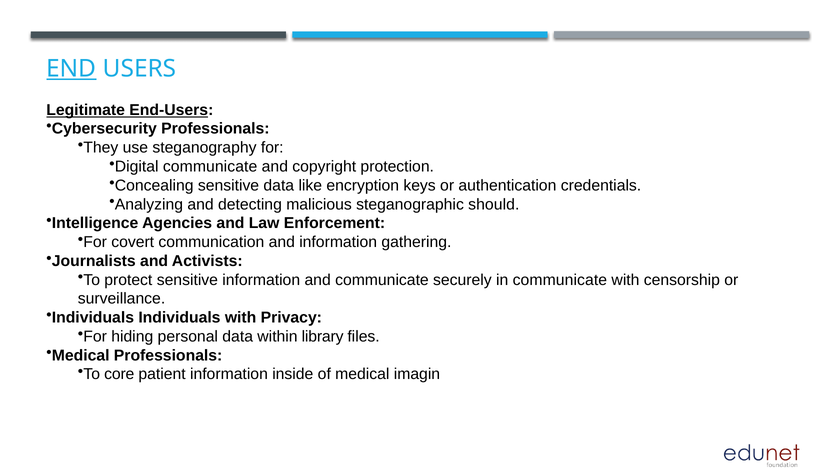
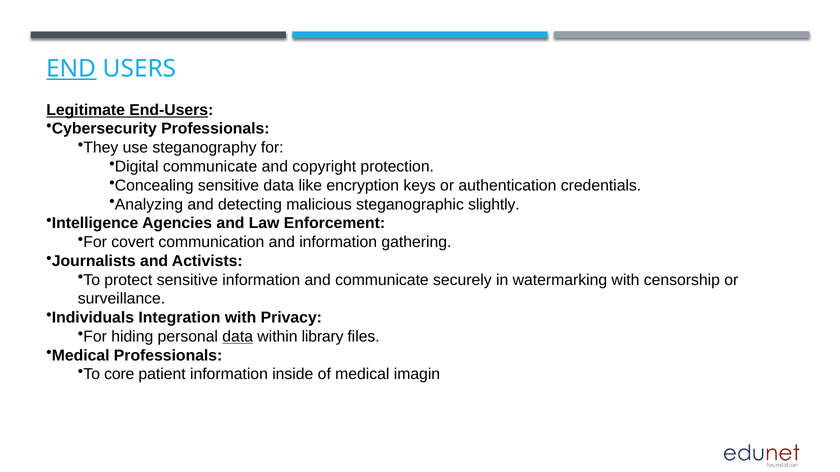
should: should -> slightly (494, 205)
in communicate: communicate -> watermarking (560, 280)
Individuals Individuals: Individuals -> Integration (179, 318)
data underline: none -> present (238, 337)
